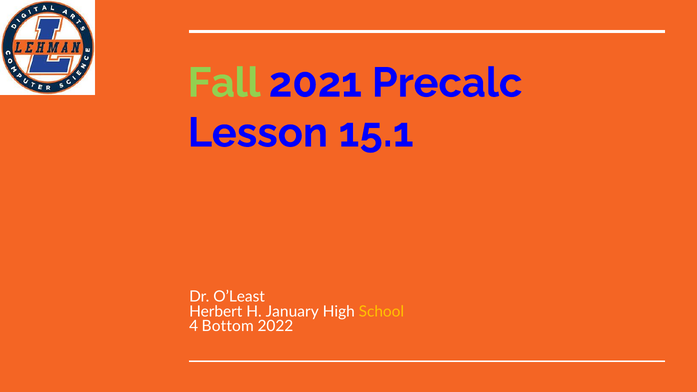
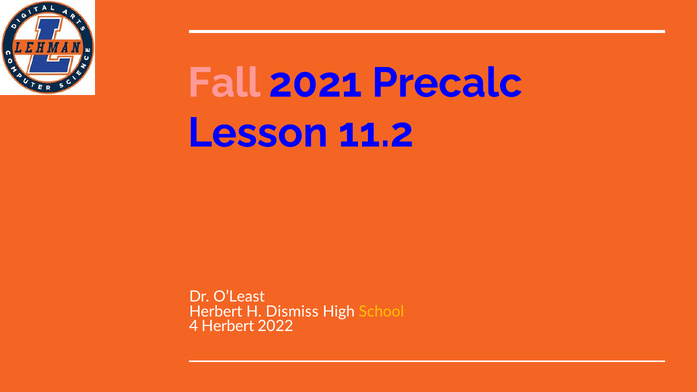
Fall colour: light green -> pink (224, 83)
15.1: 15.1 -> 11.2 (376, 133)
January: January -> Dismiss (292, 312)
4 Bottom: Bottom -> Herbert (228, 326)
